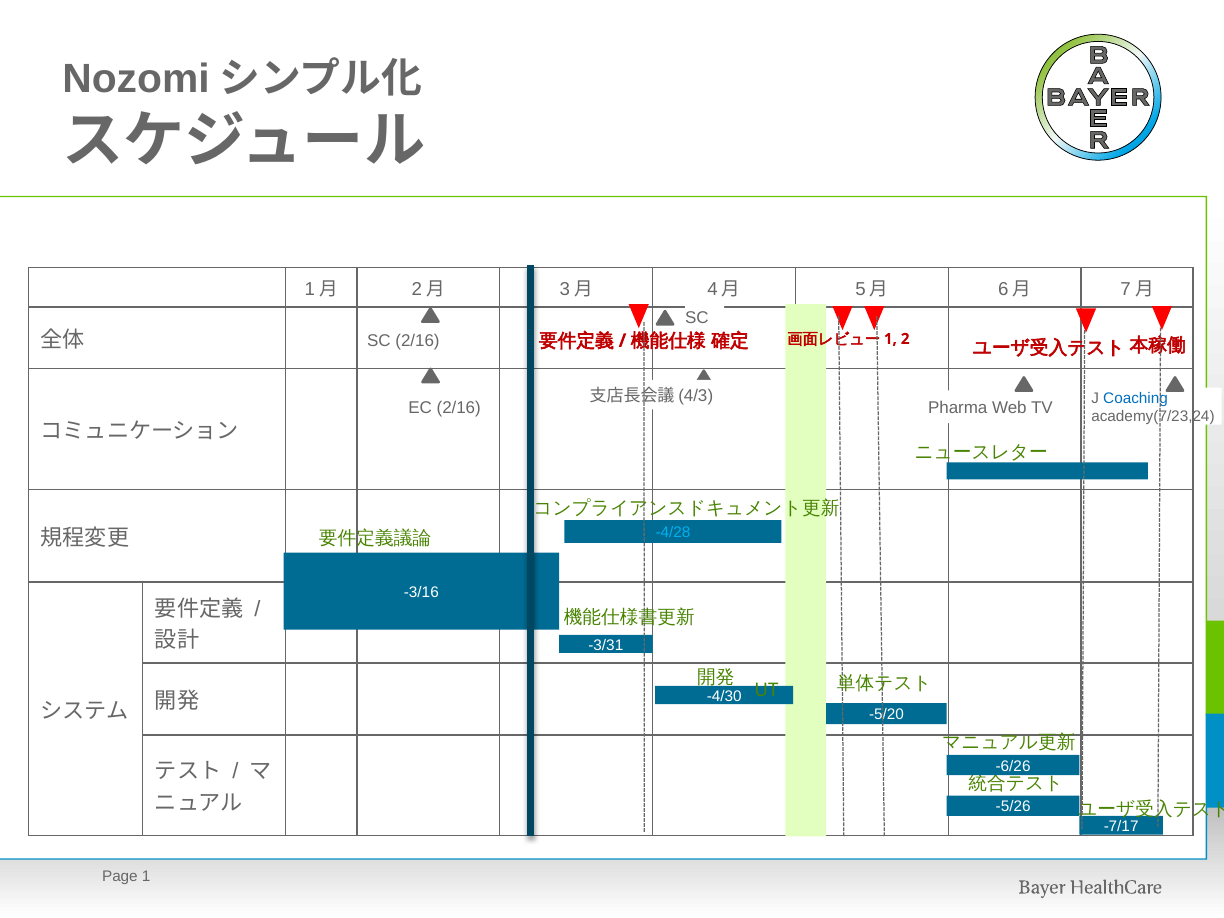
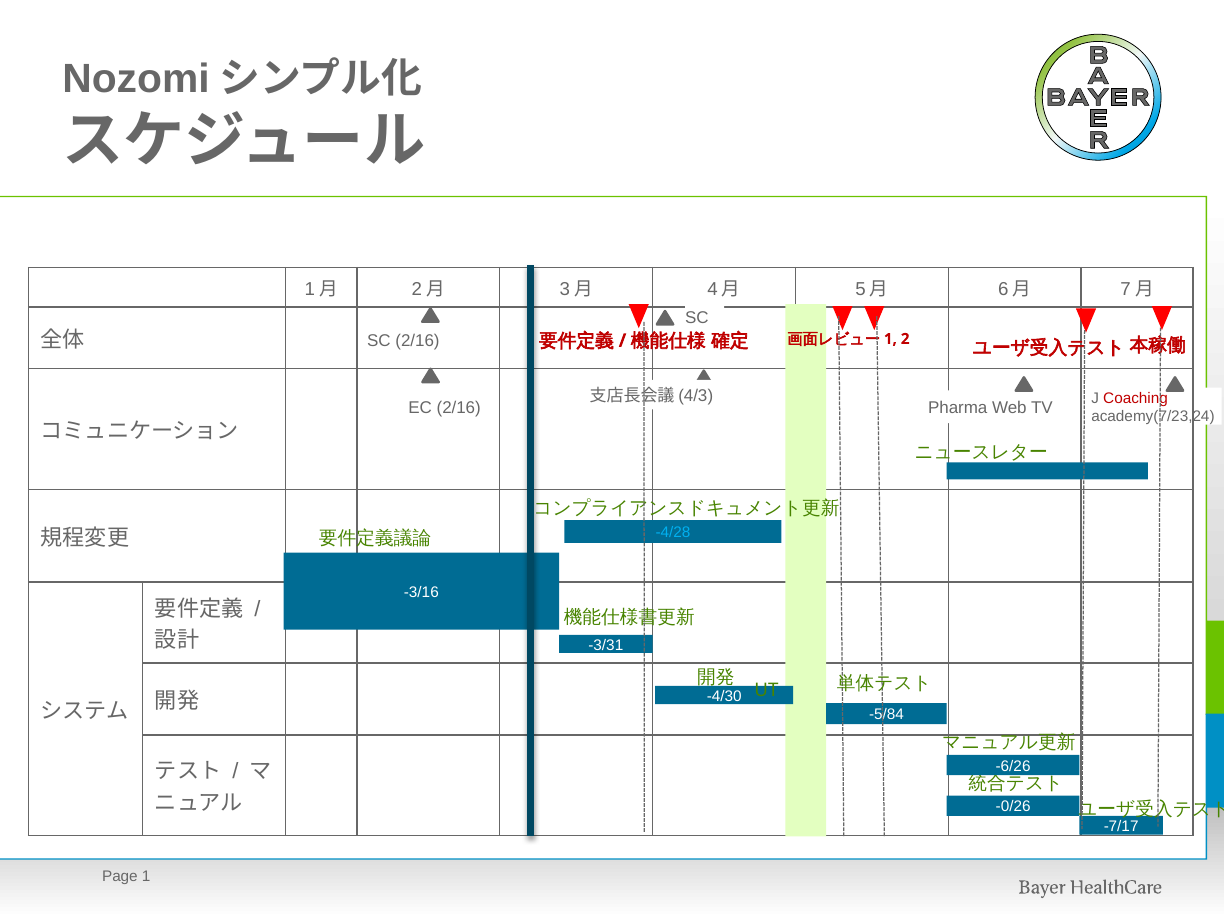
Coaching colour: blue -> red (1136, 398)
-5/20: -5/20 -> -5/84 (887, 715)
-5/26: -5/26 -> -0/26 (1013, 807)
